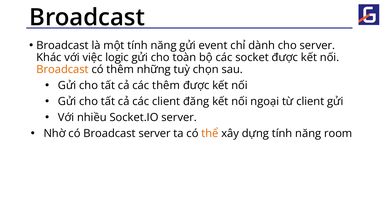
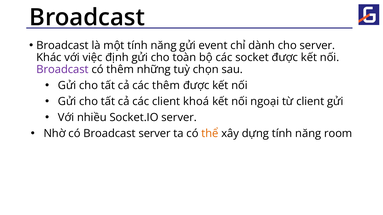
logic: logic -> định (117, 58)
Broadcast colour: orange -> purple (63, 70)
đăng: đăng -> khoá (196, 102)
